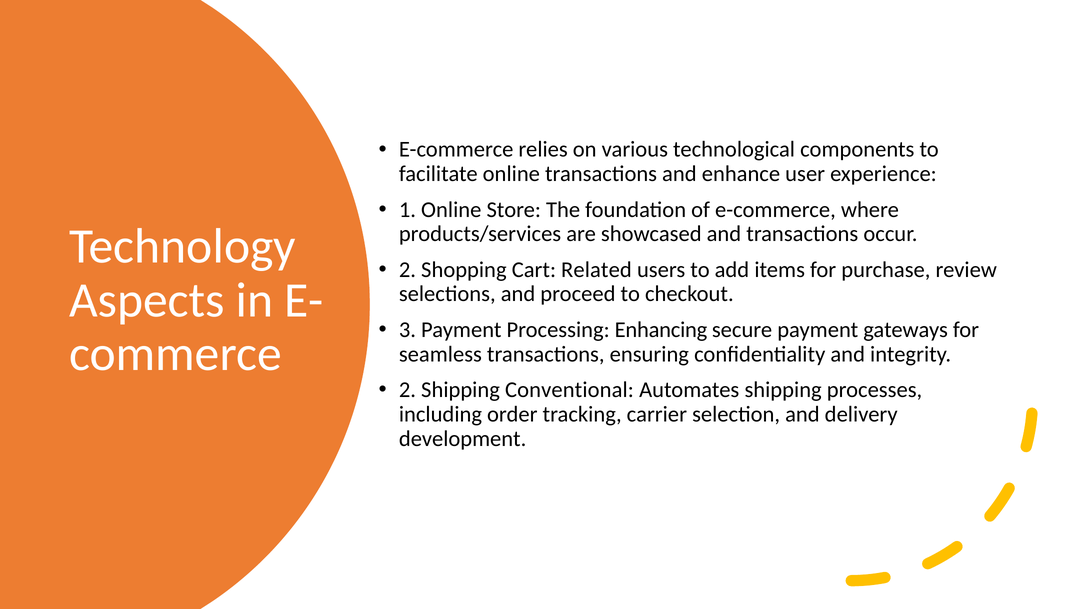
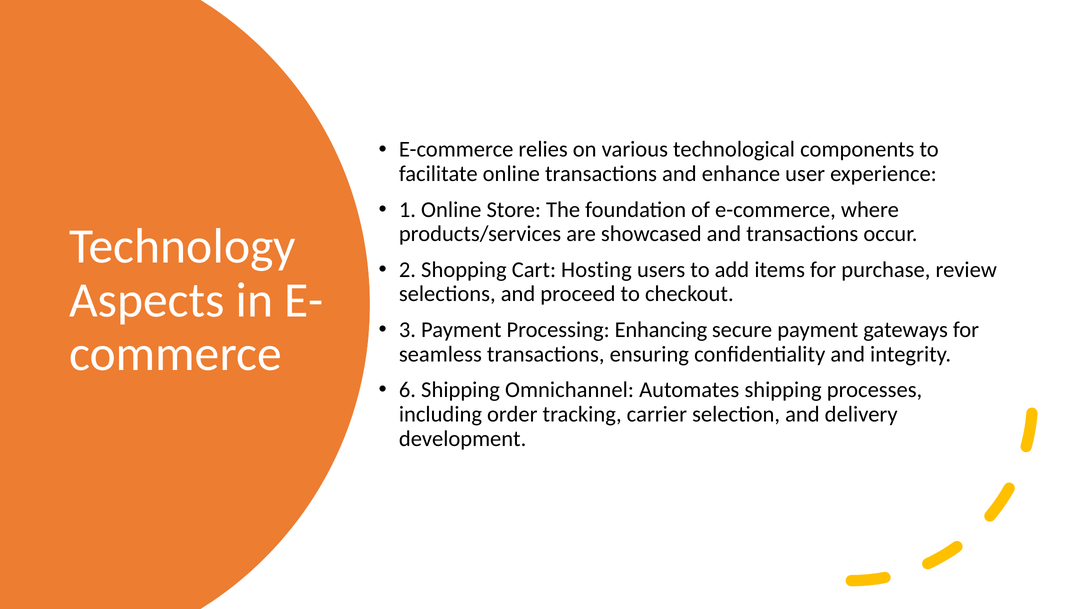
Related: Related -> Hosting (596, 269)
2: 2 -> 6 (407, 390)
Conventional: Conventional -> Omnichannel (569, 390)
